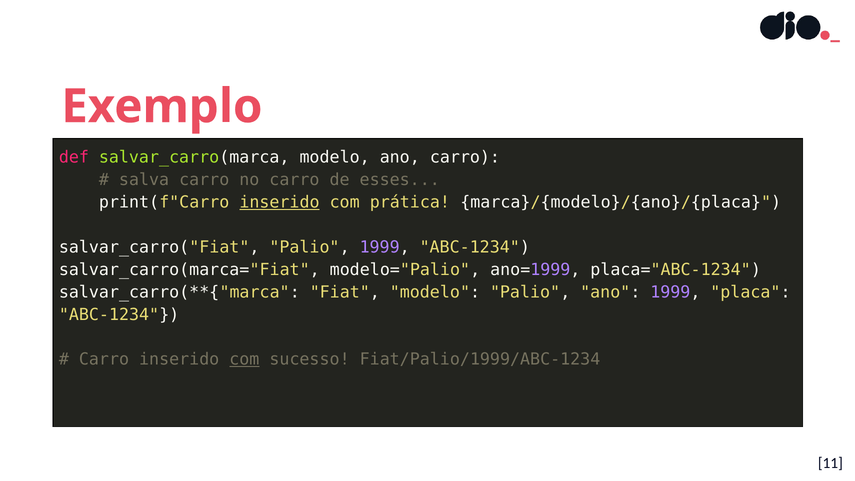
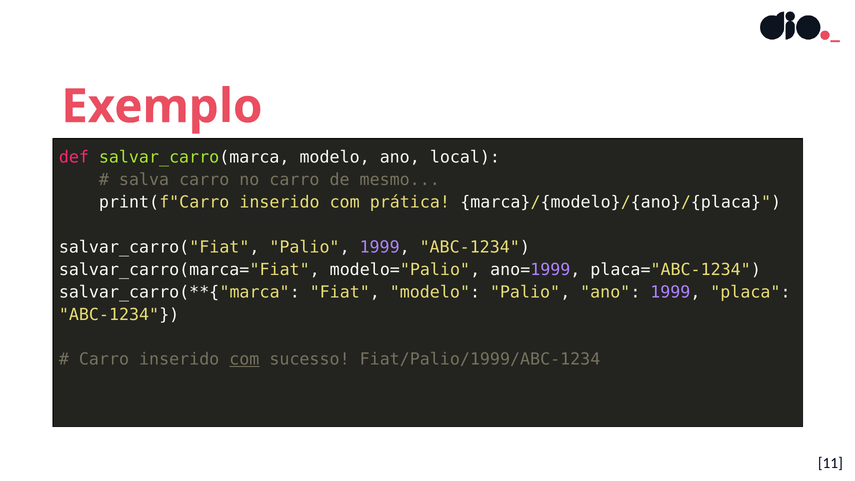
ano carro: carro -> local (465, 157)
esses: esses -> mesmo (400, 180)
inserido underline: present -> none (279, 202)
